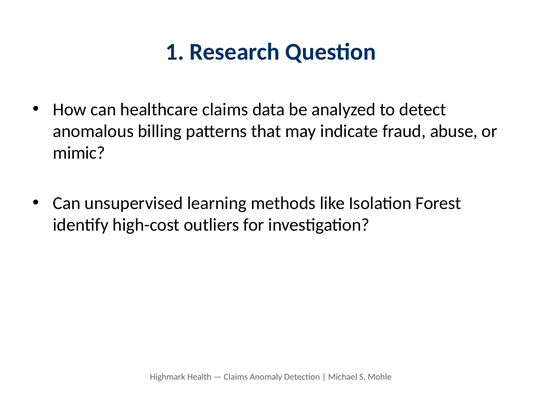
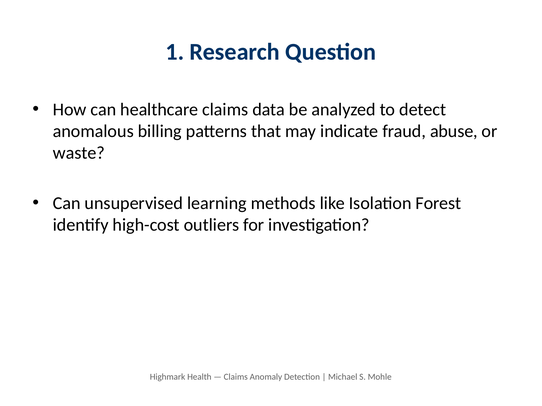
mimic: mimic -> waste (79, 153)
